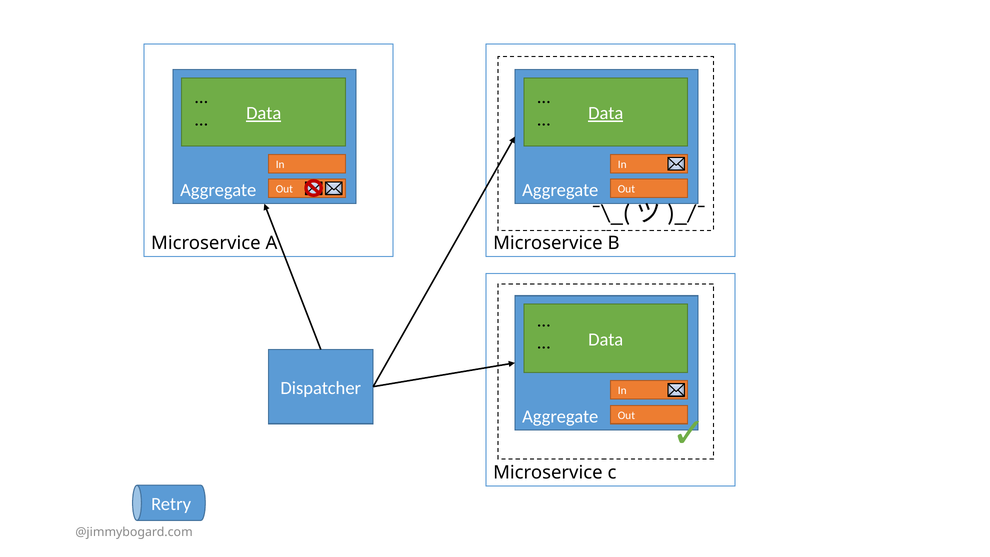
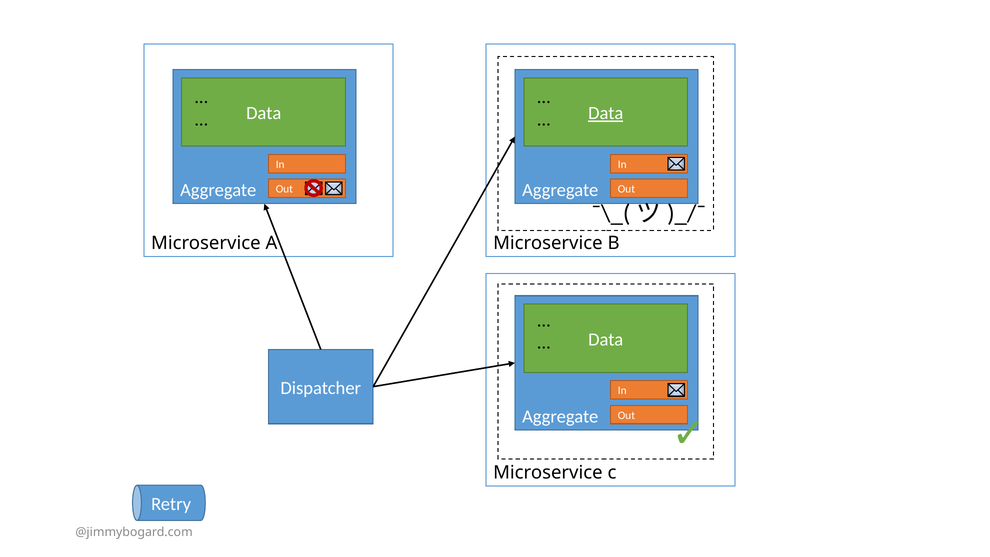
Data underline: present -> none (264, 113)
